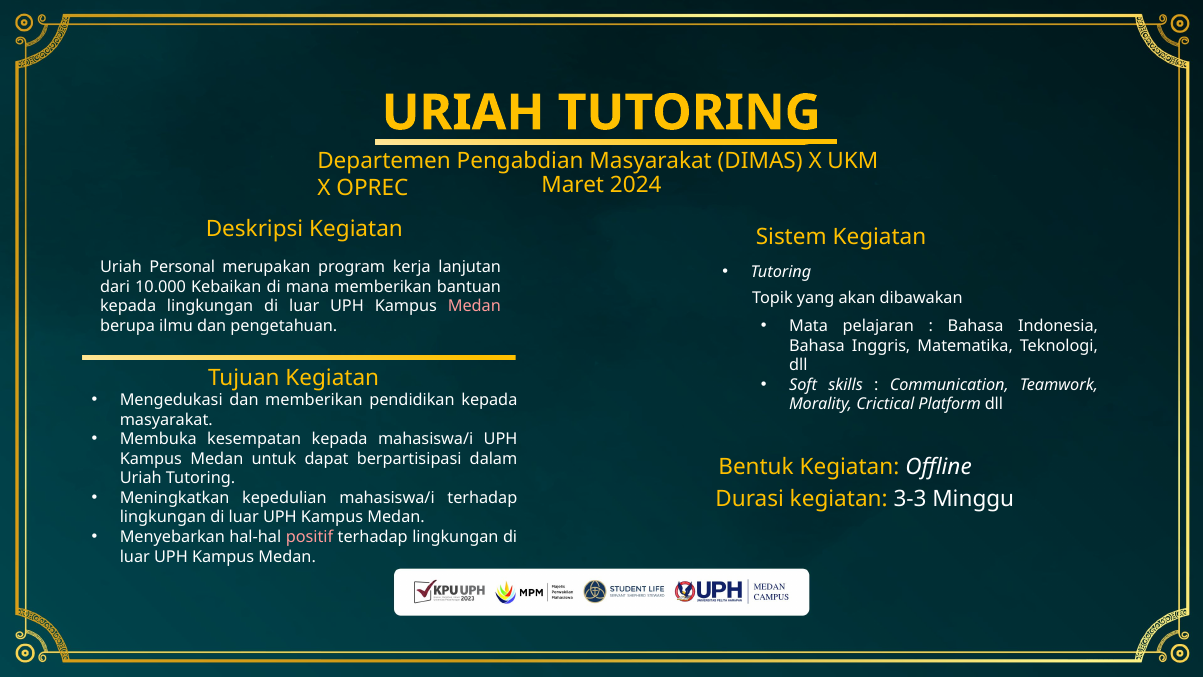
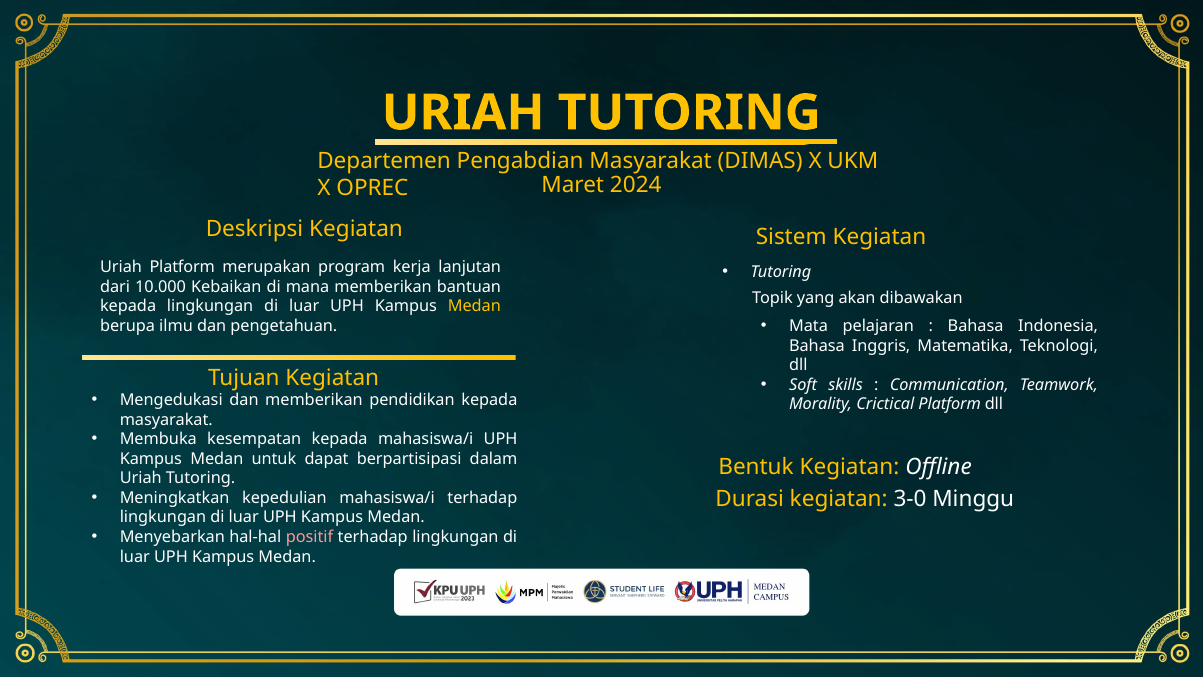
Uriah Personal: Personal -> Platform (182, 267)
Medan colour: pink -> yellow (474, 306)
3-3: 3-3 -> 3-0 (910, 498)
